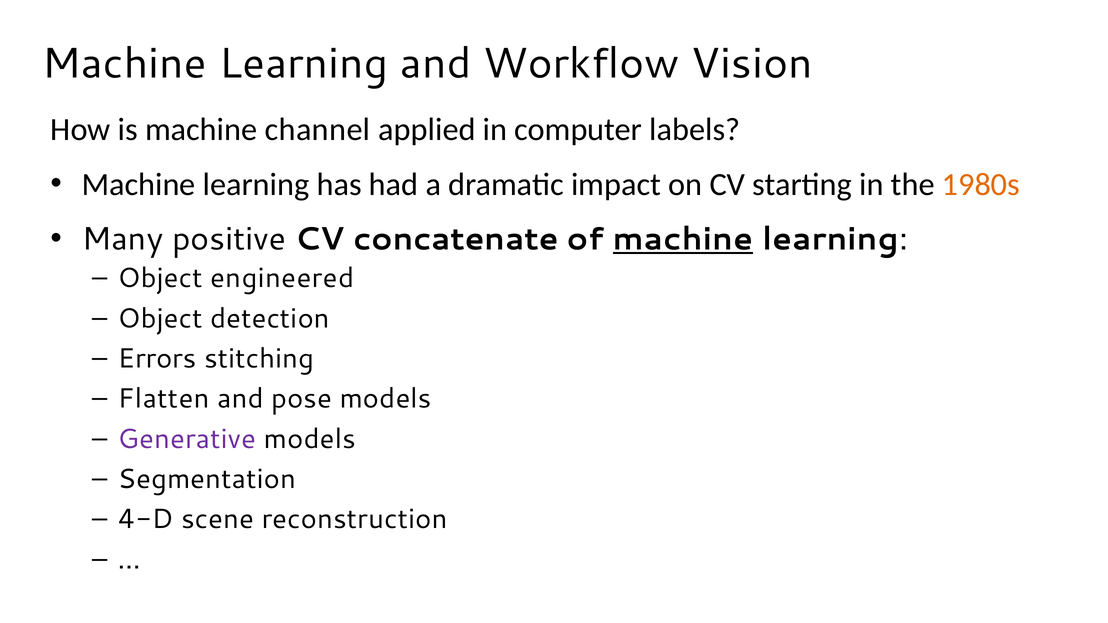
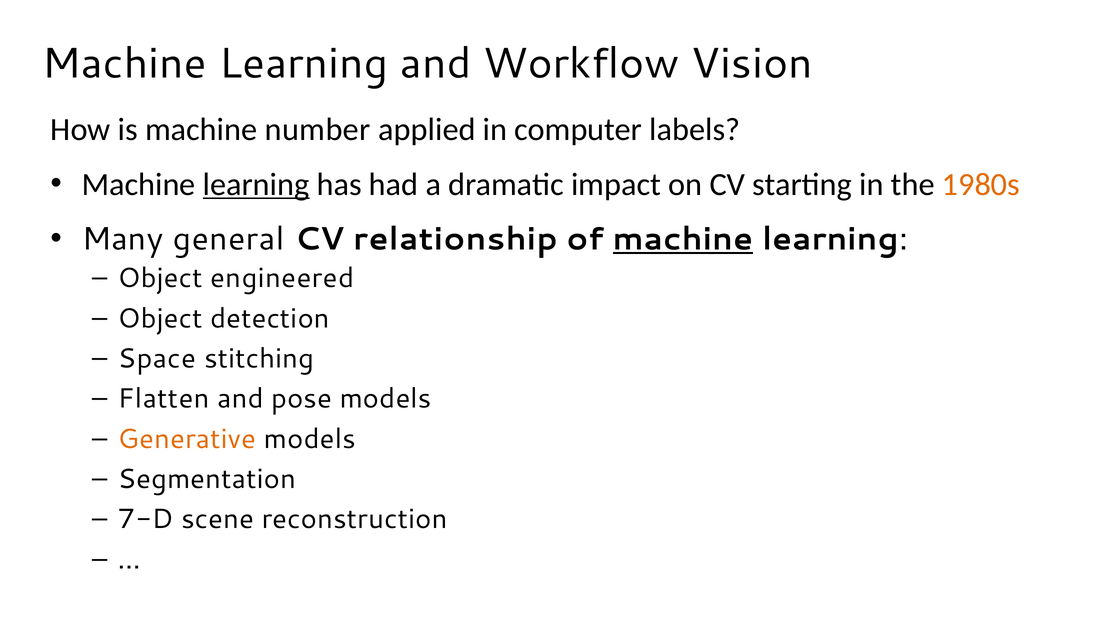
channel: channel -> number (318, 130)
learning underline: none -> present (256, 184)
positive: positive -> general (229, 239)
concatenate: concatenate -> relationship (456, 239)
Errors: Errors -> Space (157, 359)
Generative colour: purple -> orange (187, 439)
4-D: 4-D -> 7-D (146, 519)
